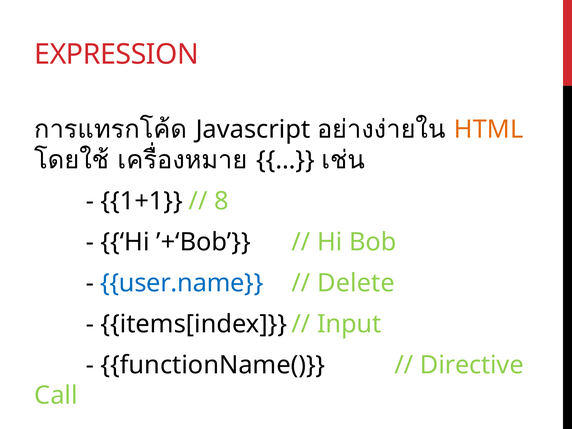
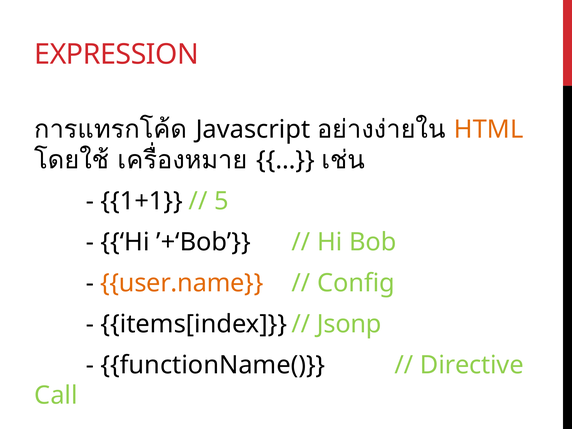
8: 8 -> 5 (221, 201)
user.name colour: blue -> orange (182, 283)
Delete: Delete -> Config (356, 283)
Input: Input -> Jsonp (349, 324)
